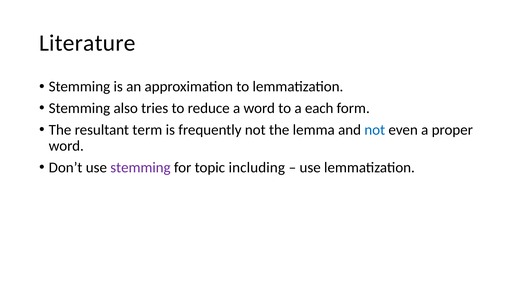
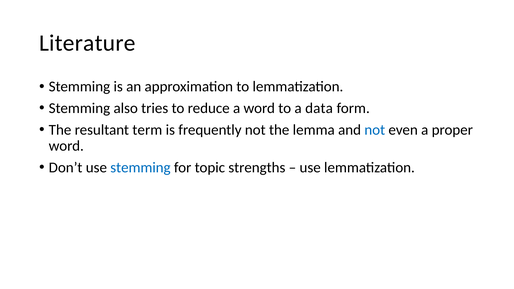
each: each -> data (319, 108)
stemming colour: purple -> blue (140, 168)
including: including -> strengths (257, 168)
